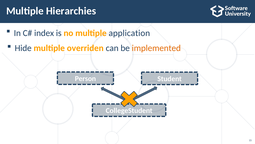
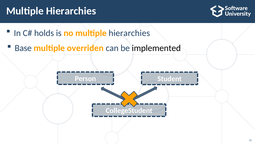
index: index -> holds (44, 33)
no multiple application: application -> hierarchies (129, 33)
Hide: Hide -> Base (23, 48)
implemented colour: orange -> black (156, 48)
